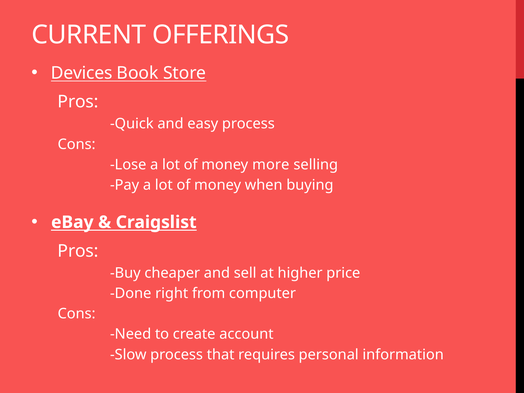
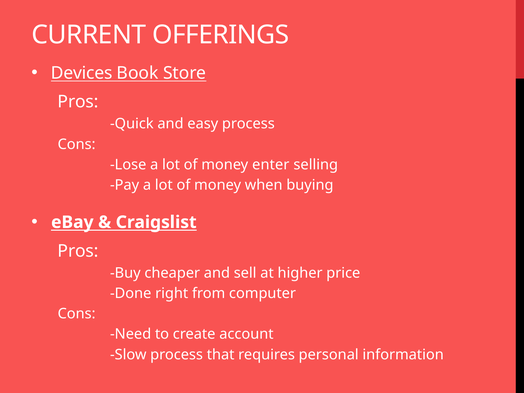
more: more -> enter (271, 165)
